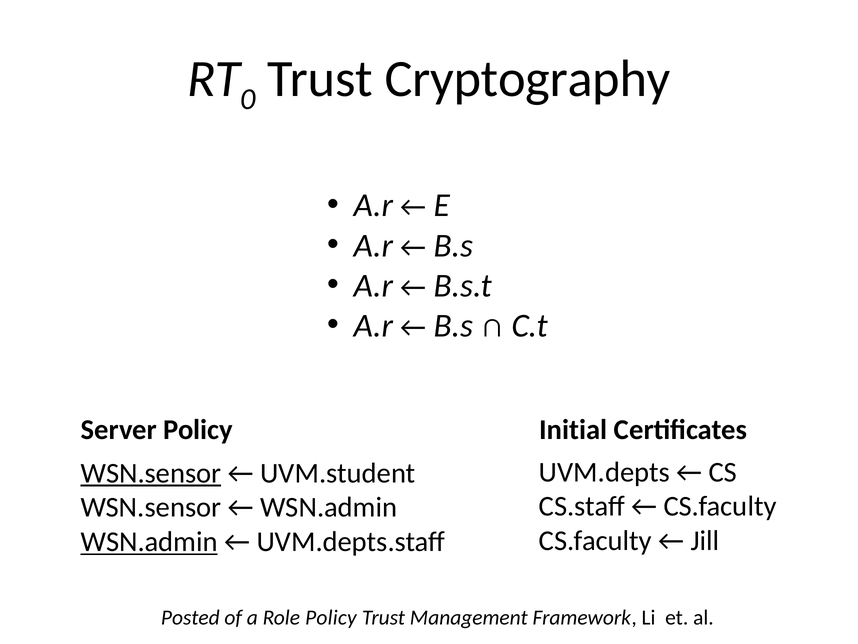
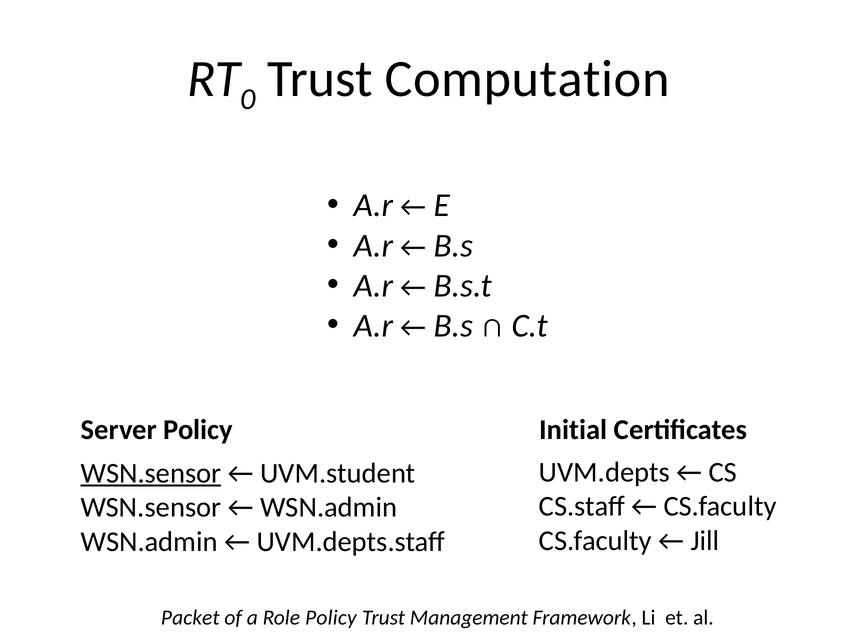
Cryptography: Cryptography -> Computation (527, 79)
WSN.admin underline: present -> none (149, 541)
Posted: Posted -> Packet (190, 617)
